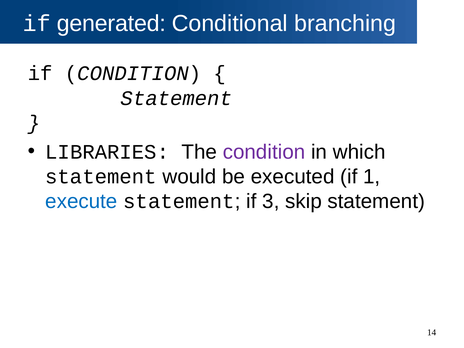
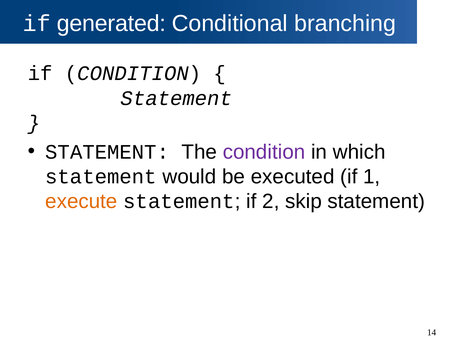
LIBRARIES: LIBRARIES -> STATEMENT (107, 152)
execute colour: blue -> orange (81, 201)
3: 3 -> 2 (271, 201)
